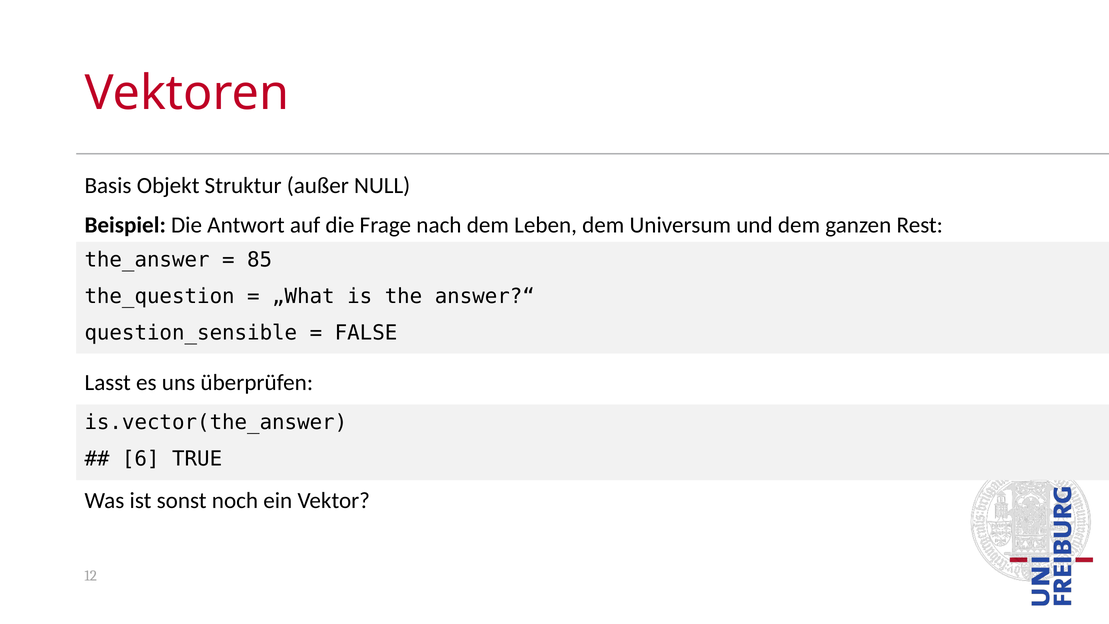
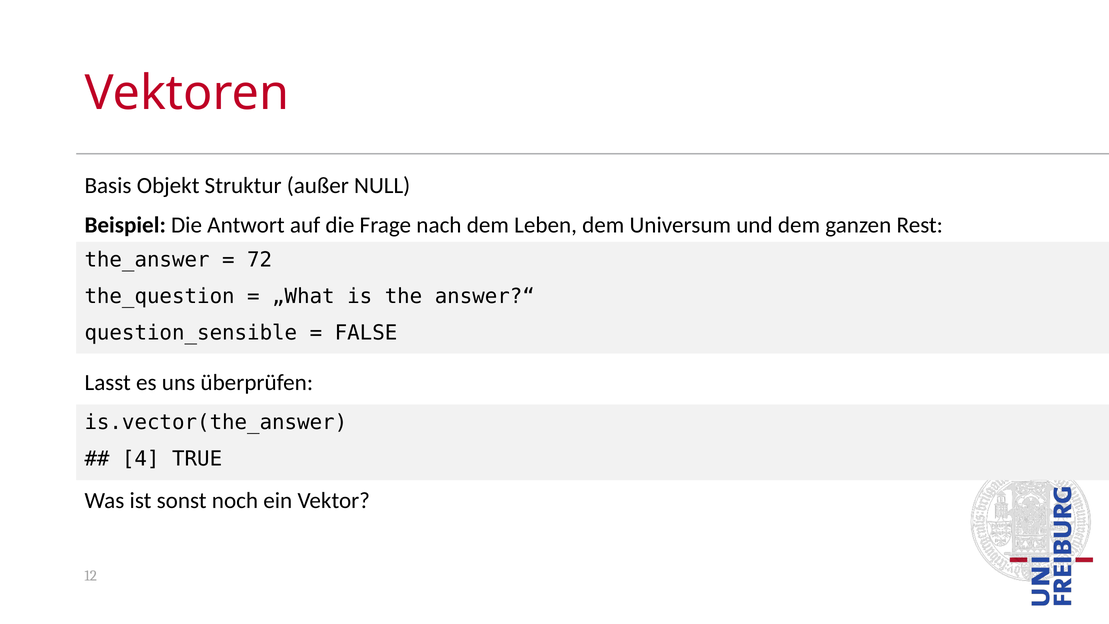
85: 85 -> 72 (260, 260)
6: 6 -> 4 (141, 459)
